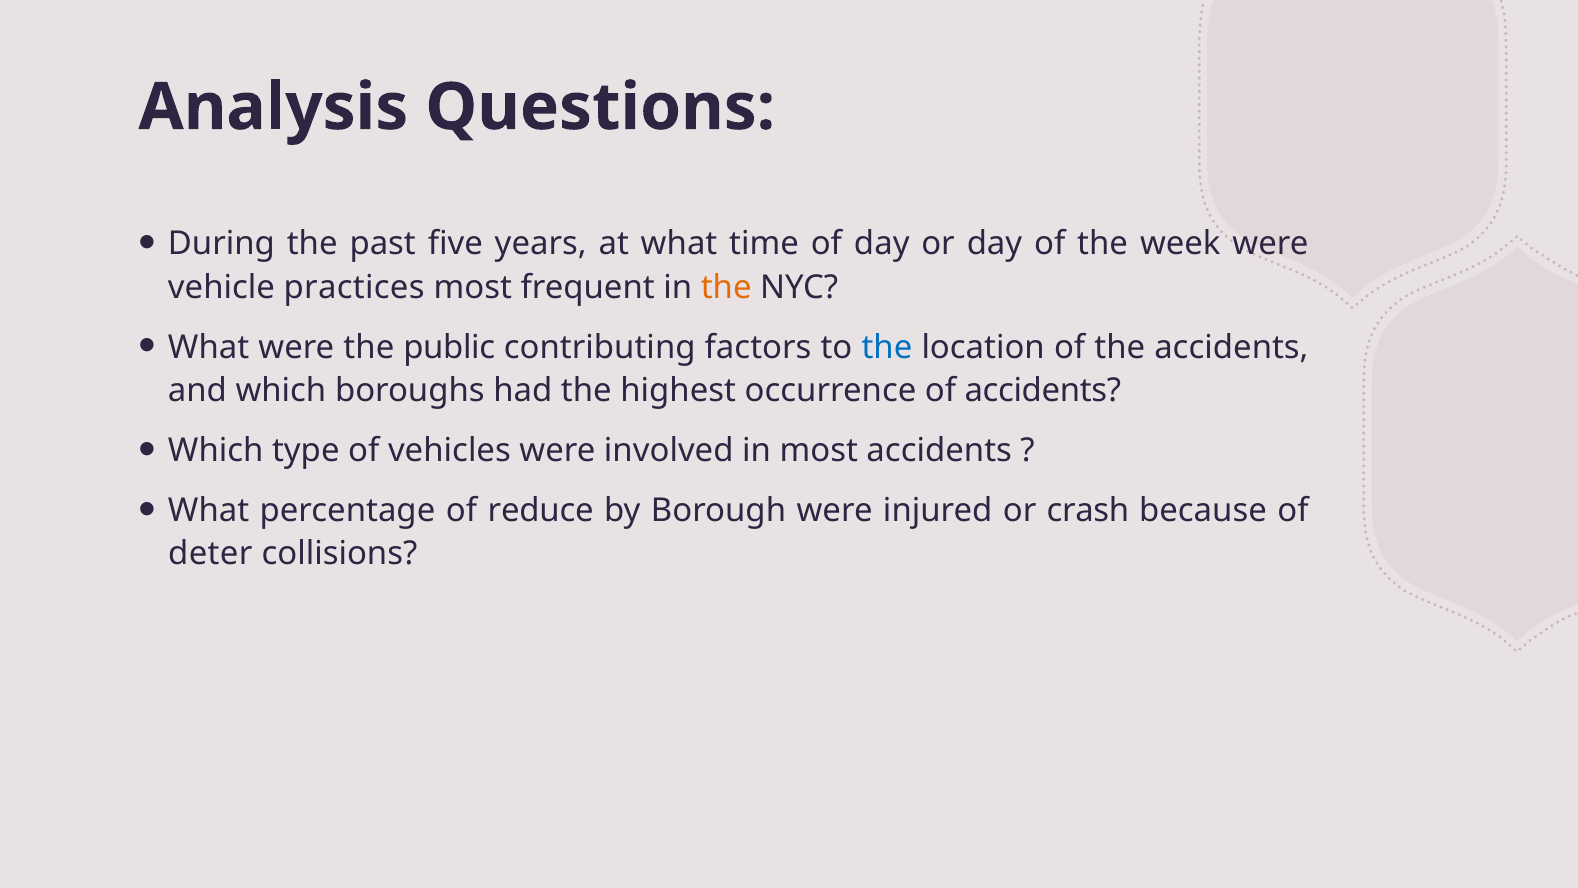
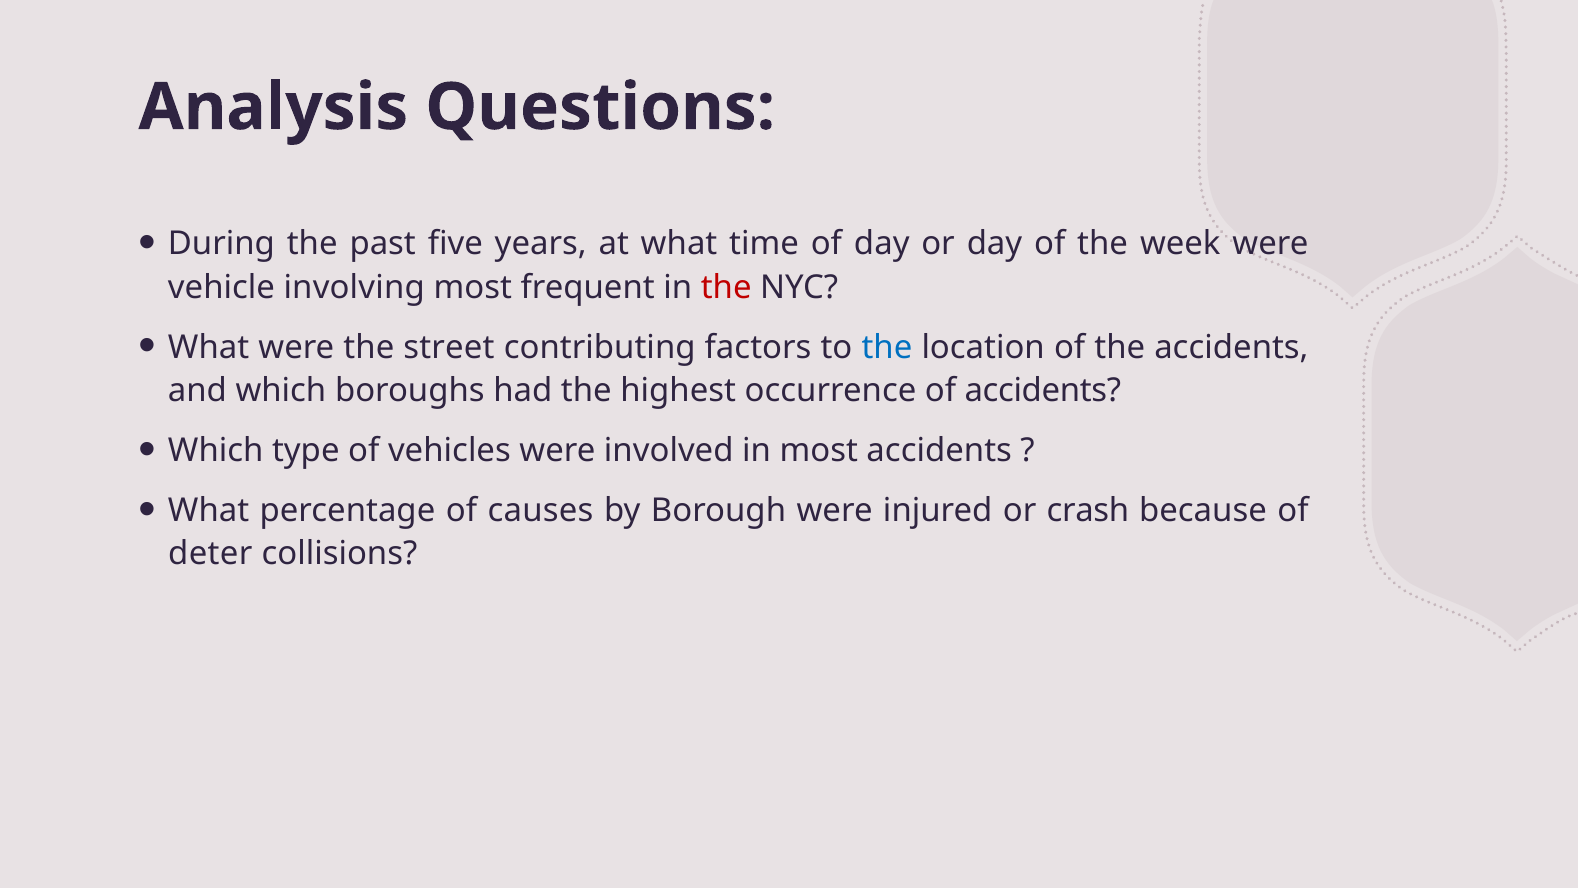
practices: practices -> involving (354, 287)
the colour: orange -> red (726, 287)
public: public -> street (449, 347)
reduce: reduce -> causes (541, 510)
